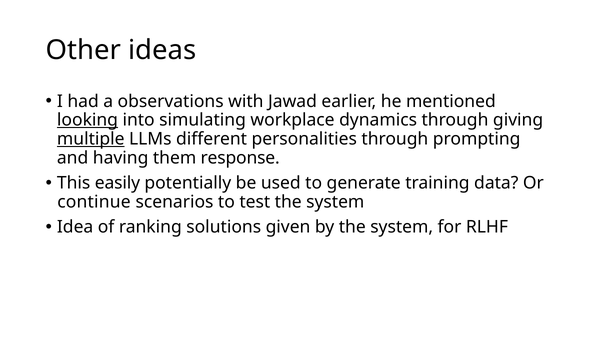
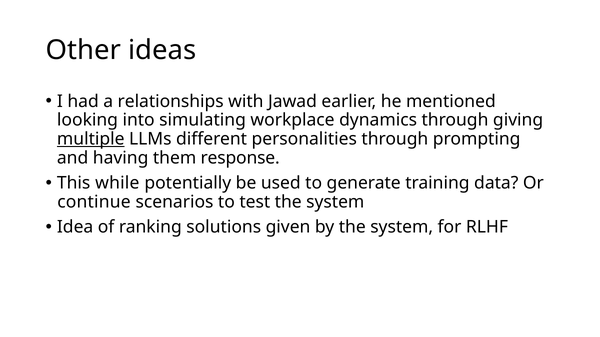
observations: observations -> relationships (171, 101)
looking underline: present -> none (88, 120)
easily: easily -> while (117, 183)
